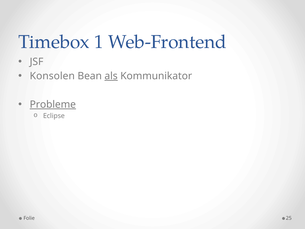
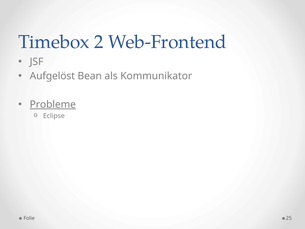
1: 1 -> 2 (99, 42)
Konsolen: Konsolen -> Aufgelöst (52, 76)
als underline: present -> none (111, 76)
